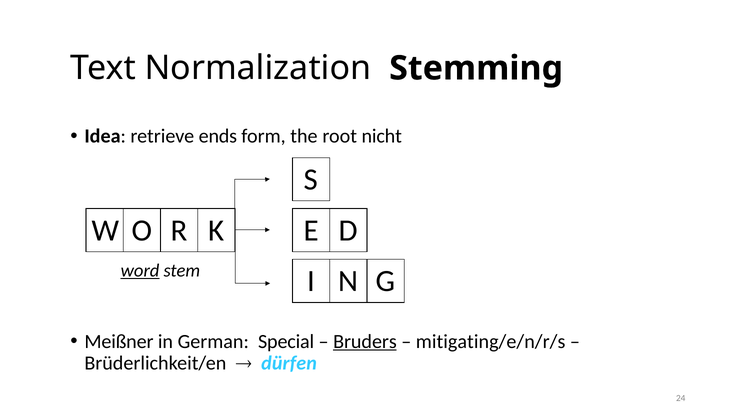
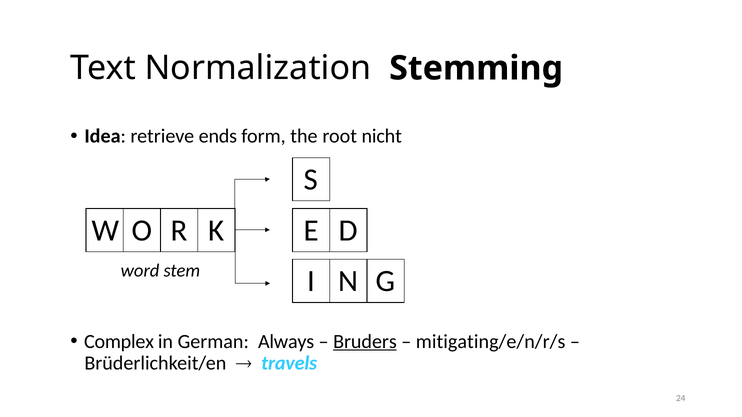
word underline: present -> none (140, 271)
Meißner: Meißner -> Complex (119, 342)
Special: Special -> Always (286, 342)
dürfen: dürfen -> travels (289, 363)
